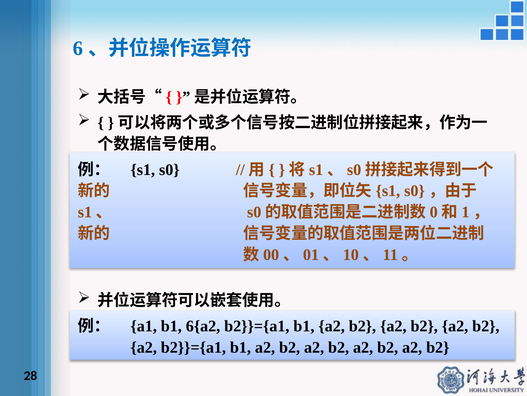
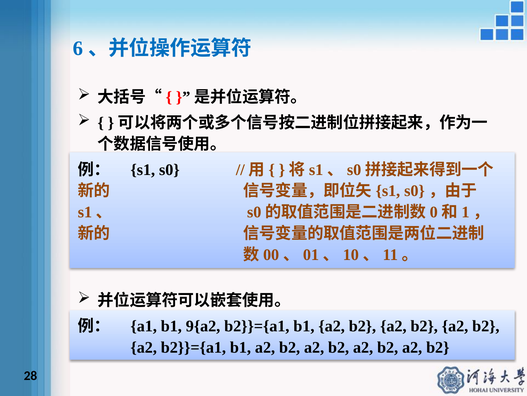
6{a2: 6{a2 -> 9{a2 (203, 326)
